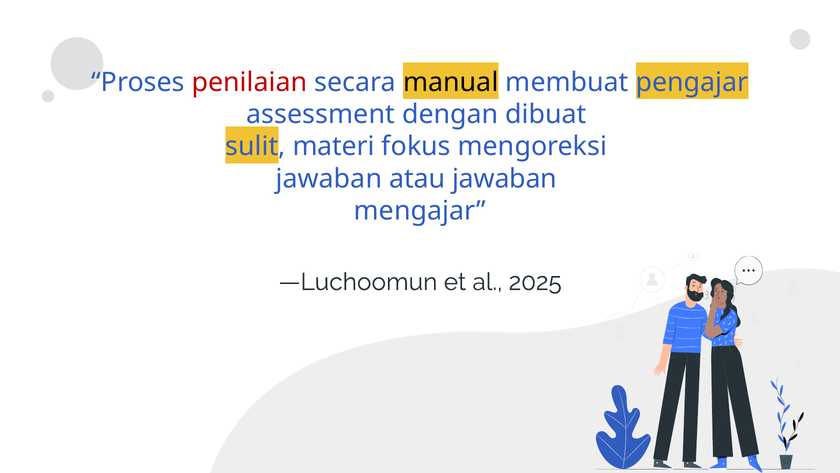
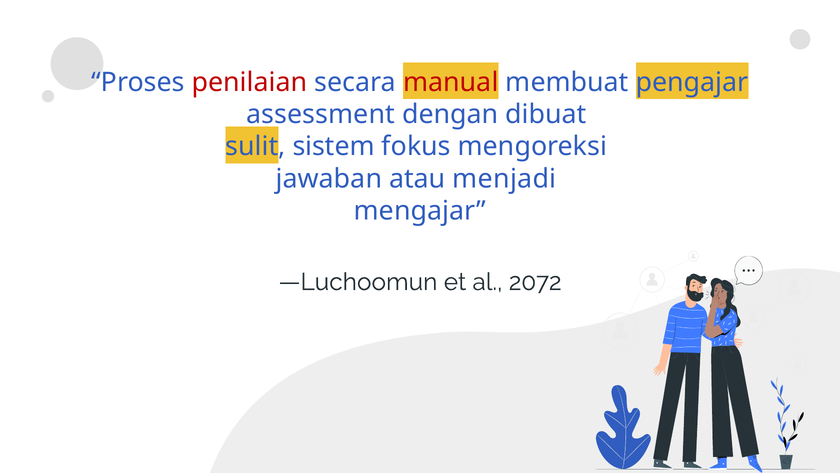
manual colour: black -> red (451, 82)
materi: materi -> sistem (334, 146)
atau jawaban: jawaban -> menjadi (504, 179)
2025: 2025 -> 2072 (535, 282)
